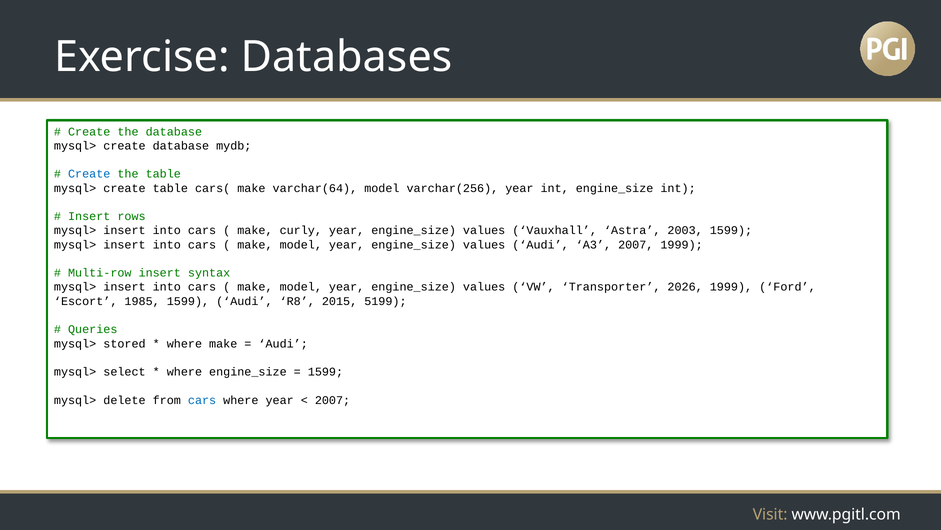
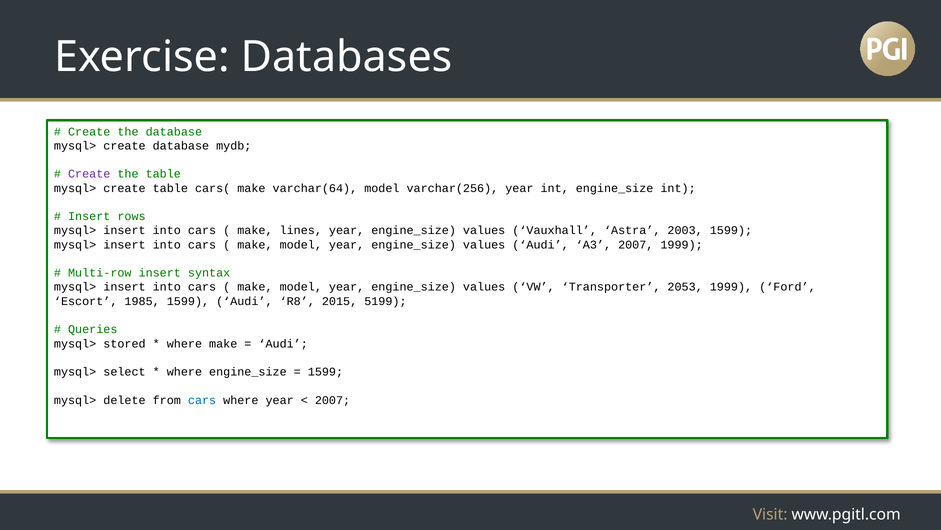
Create colour: blue -> purple (89, 174)
curly: curly -> lines (301, 230)
2026: 2026 -> 2053 (685, 287)
